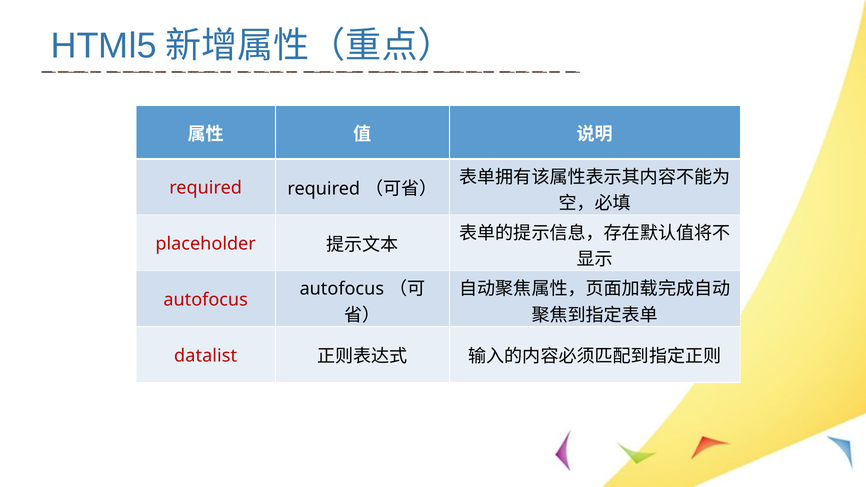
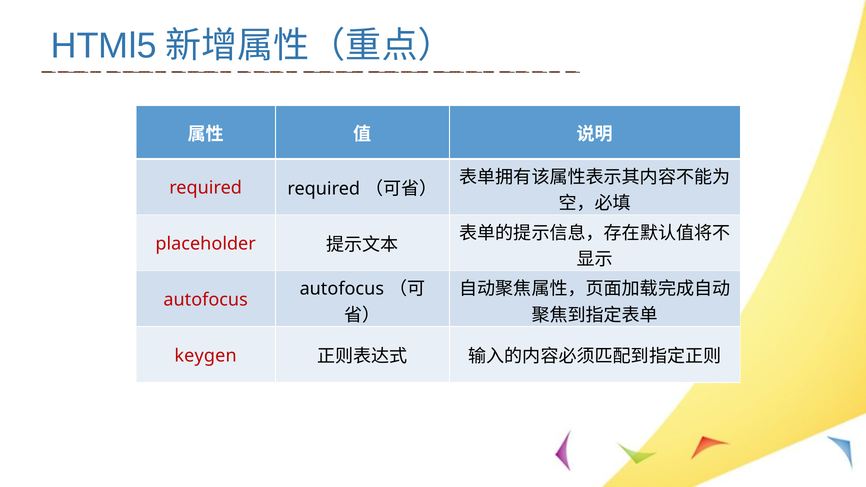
datalist: datalist -> keygen (206, 356)
